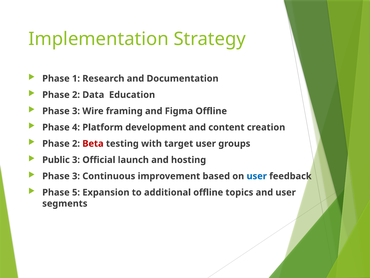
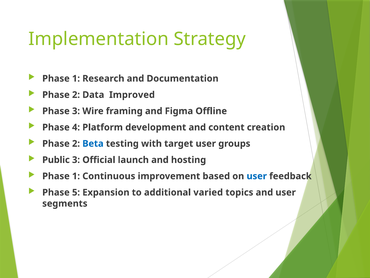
Education: Education -> Improved (132, 95)
Beta colour: red -> blue (93, 143)
3: 3 -> 1 (76, 176)
additional offline: offline -> varied (208, 192)
